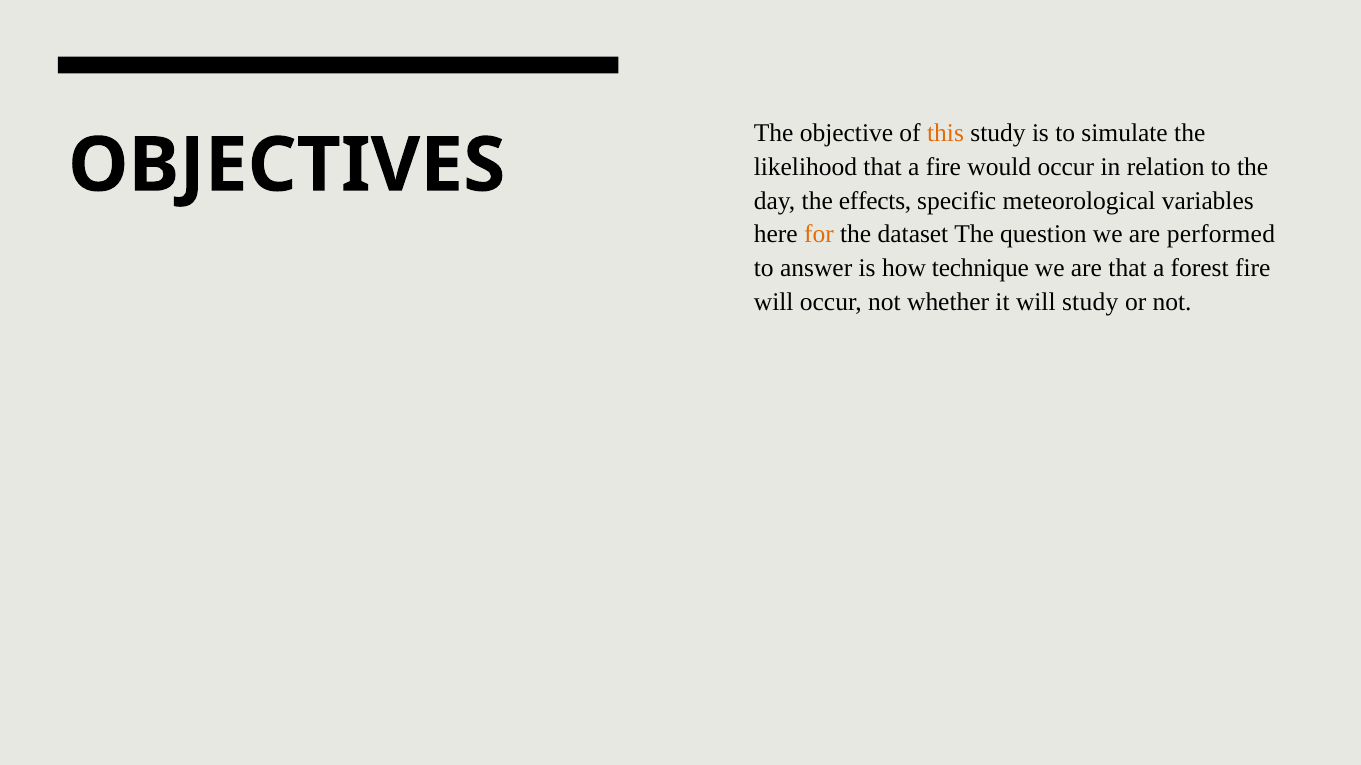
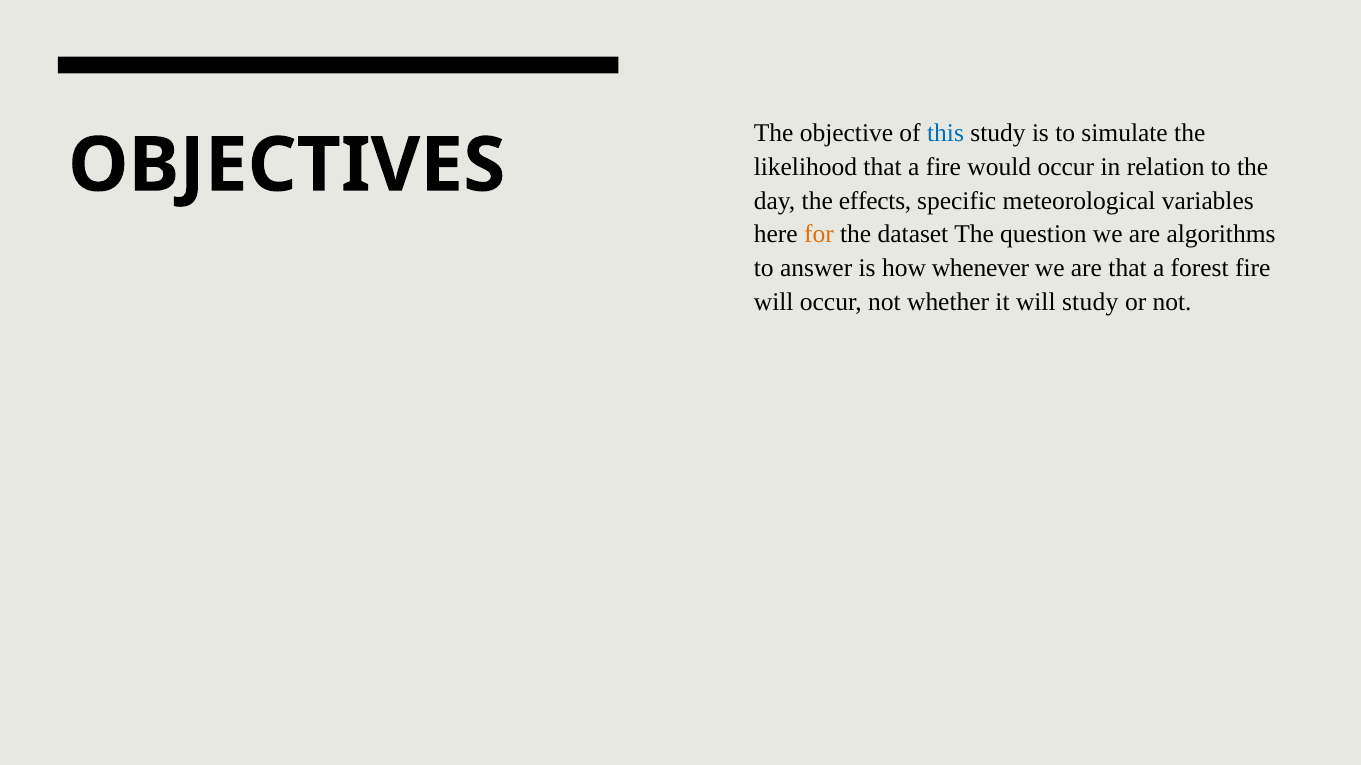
this colour: orange -> blue (946, 133)
performed: performed -> algorithms (1221, 234)
technique: technique -> whenever (980, 268)
